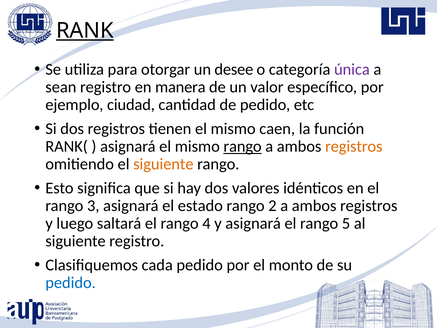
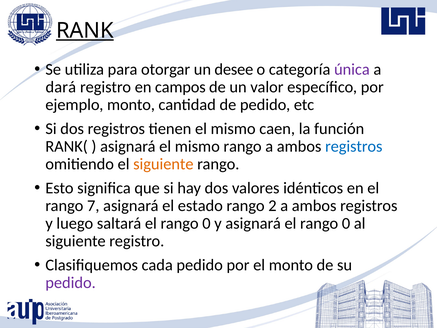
sean: sean -> dará (61, 87)
manera: manera -> campos (180, 87)
ejemplo ciudad: ciudad -> monto (131, 105)
rango underline: present -> none (243, 146)
registros colour: orange -> blue (354, 146)
3: 3 -> 7 (93, 206)
saltará el rango 4: 4 -> 0 (206, 223)
asignará el rango 5: 5 -> 0 (346, 223)
pedido colour: blue -> purple (71, 282)
